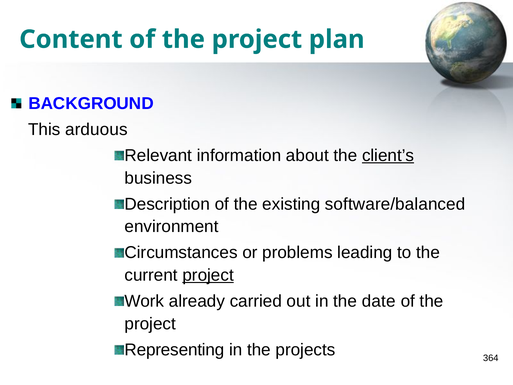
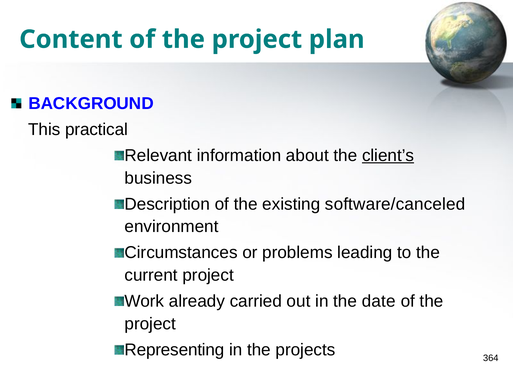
arduous: arduous -> practical (97, 129)
software/balanced: software/balanced -> software/canceled (395, 204)
project underline: present -> none (208, 275)
